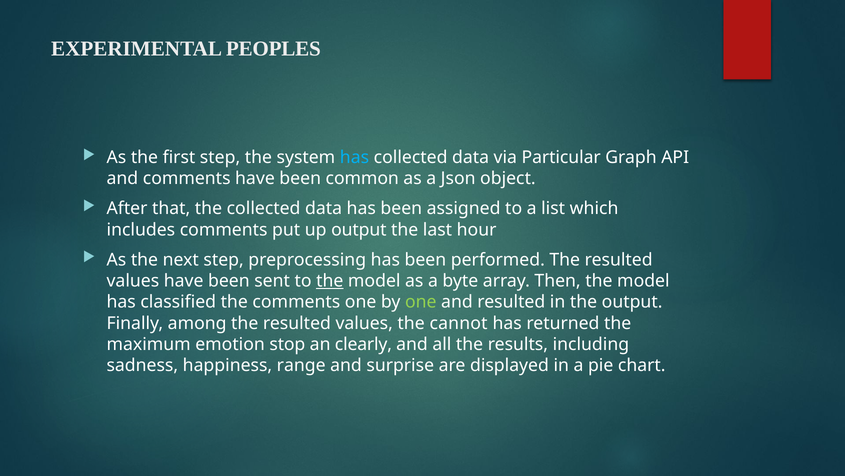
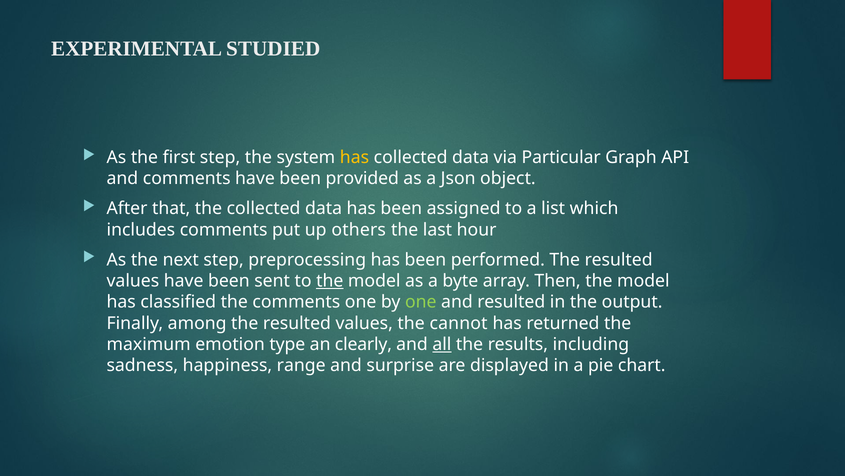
PEOPLES: PEOPLES -> STUDIED (273, 49)
has colour: light blue -> yellow (354, 157)
common: common -> provided (362, 178)
up output: output -> others (359, 229)
stop: stop -> type (287, 344)
all underline: none -> present (442, 344)
